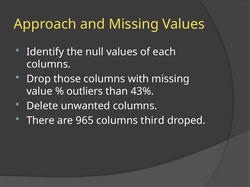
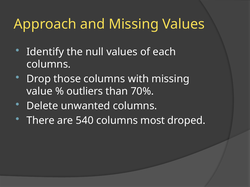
43%: 43% -> 70% (142, 92)
965: 965 -> 540 (85, 121)
third: third -> most (153, 121)
